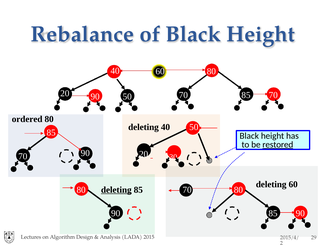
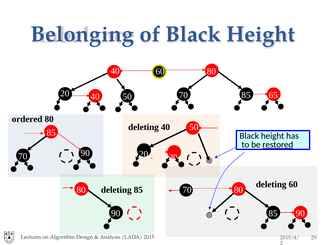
Rebalance: Rebalance -> Belonging (82, 34)
20 90: 90 -> 40 (95, 96)
70 70: 70 -> 65 (273, 95)
deleting underline: present -> none (116, 189)
